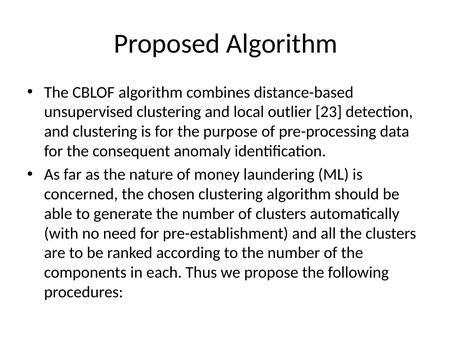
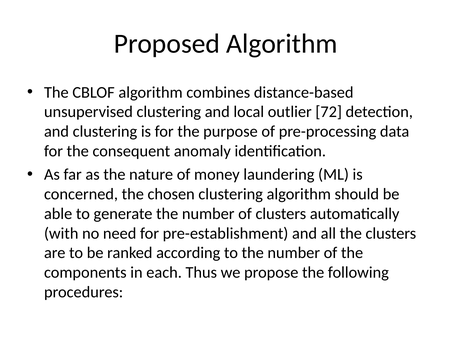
23: 23 -> 72 (329, 112)
